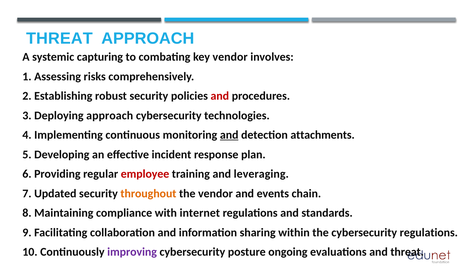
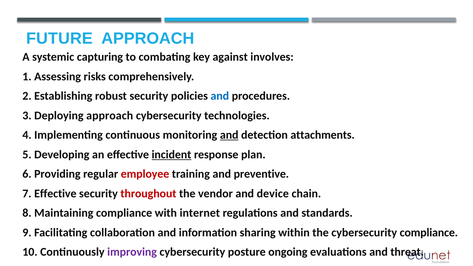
THREAT: THREAT -> FUTURE (59, 38)
key vendor: vendor -> against (230, 57)
and colour: red -> blue (220, 96)
incident underline: none -> present (171, 155)
leveraging: leveraging -> preventive (261, 174)
7 Updated: Updated -> Effective (55, 194)
throughout colour: orange -> red (148, 194)
events: events -> device (273, 194)
cybersecurity regulations: regulations -> compliance (429, 233)
